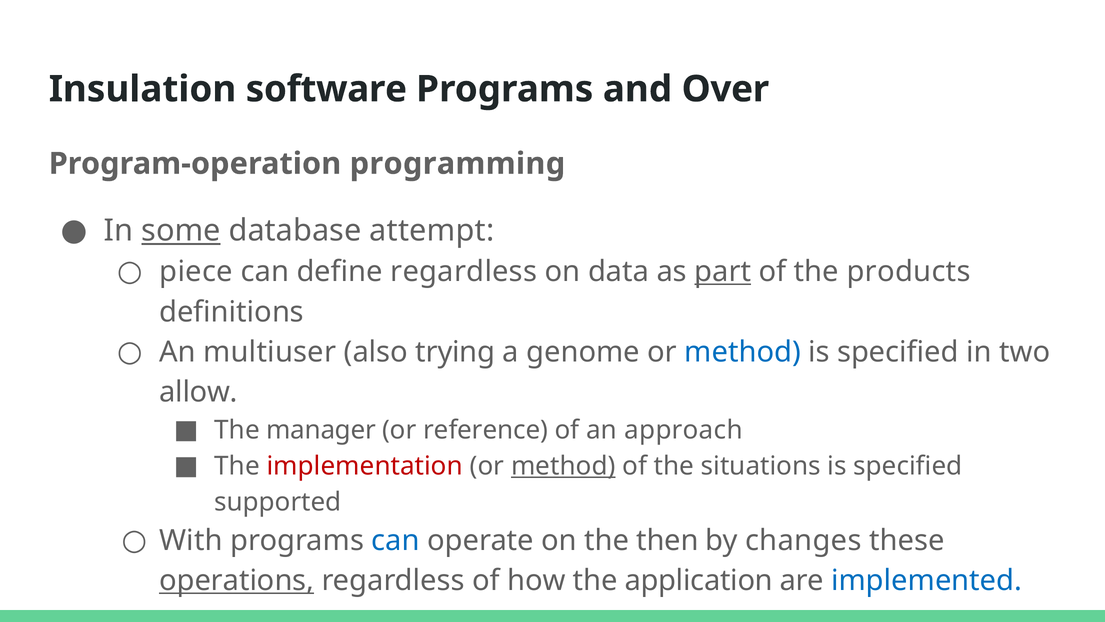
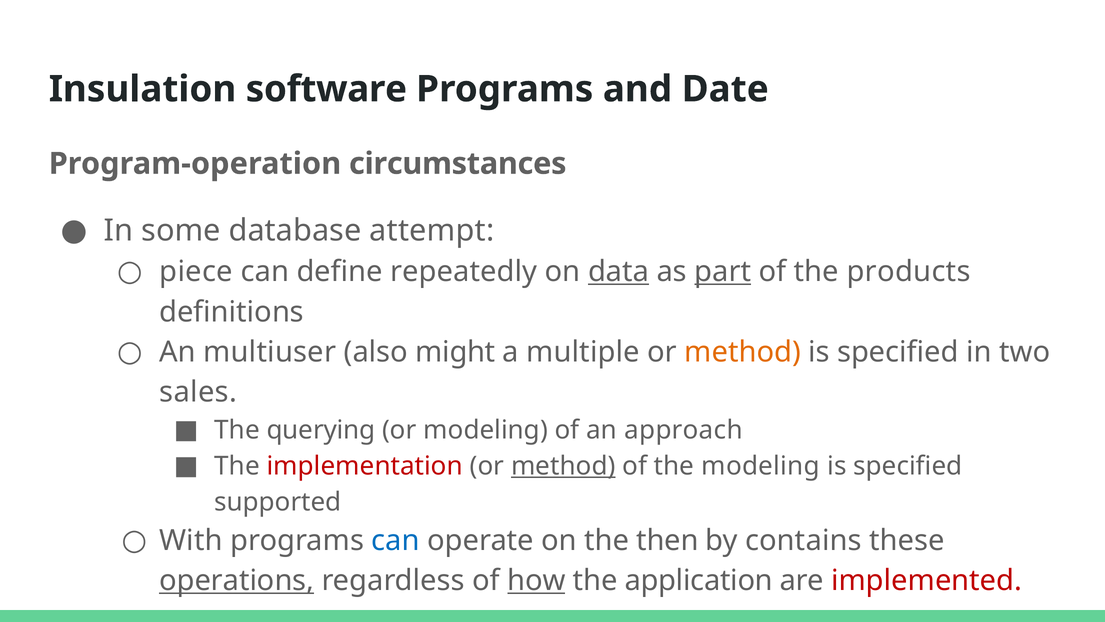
Over: Over -> Date (725, 89)
programming: programming -> circumstances (458, 164)
some underline: present -> none (181, 230)
define regardless: regardless -> repeatedly (464, 272)
data underline: none -> present (619, 272)
trying: trying -> might (455, 352)
genome: genome -> multiple (583, 352)
method colour: blue -> orange (743, 352)
allow: allow -> sales (198, 392)
manager: manager -> querying (321, 430)
or reference: reference -> modeling (486, 430)
the situations: situations -> modeling (761, 466)
changes: changes -> contains (803, 540)
how underline: none -> present (536, 580)
implemented colour: blue -> red (927, 580)
